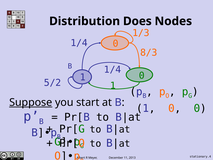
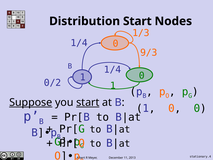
Distribution Does: Does -> Start (137, 21)
8/3: 8/3 -> 9/3 (149, 52)
5/2: 5/2 -> 0/2 (53, 83)
start underline: none -> present (88, 102)
